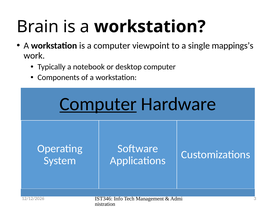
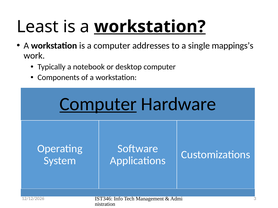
Brain: Brain -> Least (38, 27)
workstation underline: none -> present (150, 27)
viewpoint: viewpoint -> addresses (151, 46)
